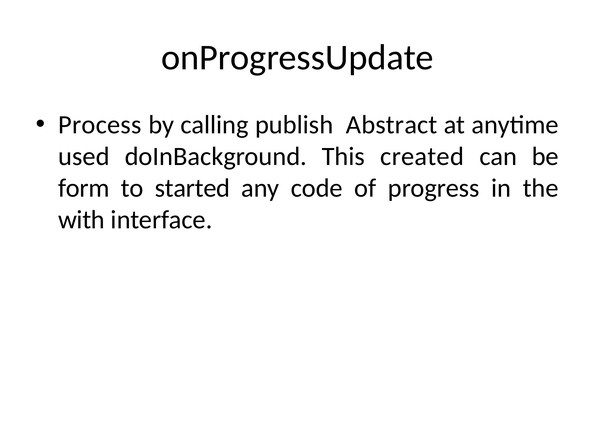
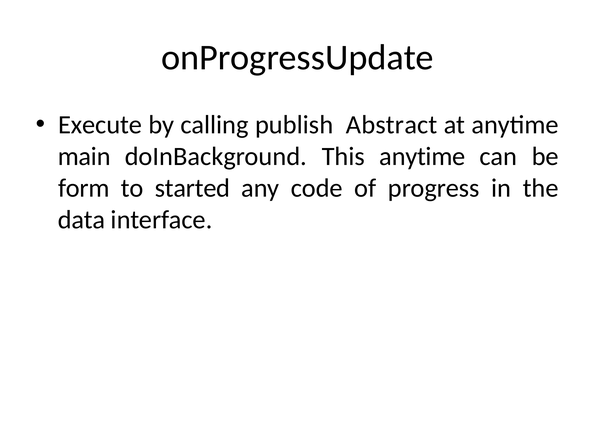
Process: Process -> Execute (100, 125)
used: used -> main (84, 157)
This created: created -> anytime (422, 157)
with: with -> data (81, 220)
